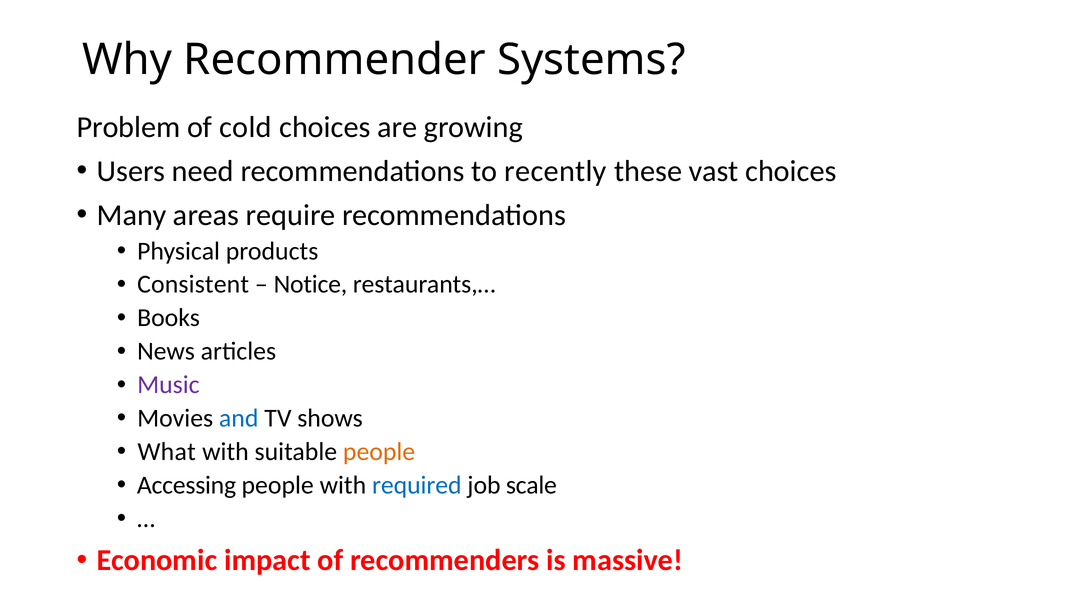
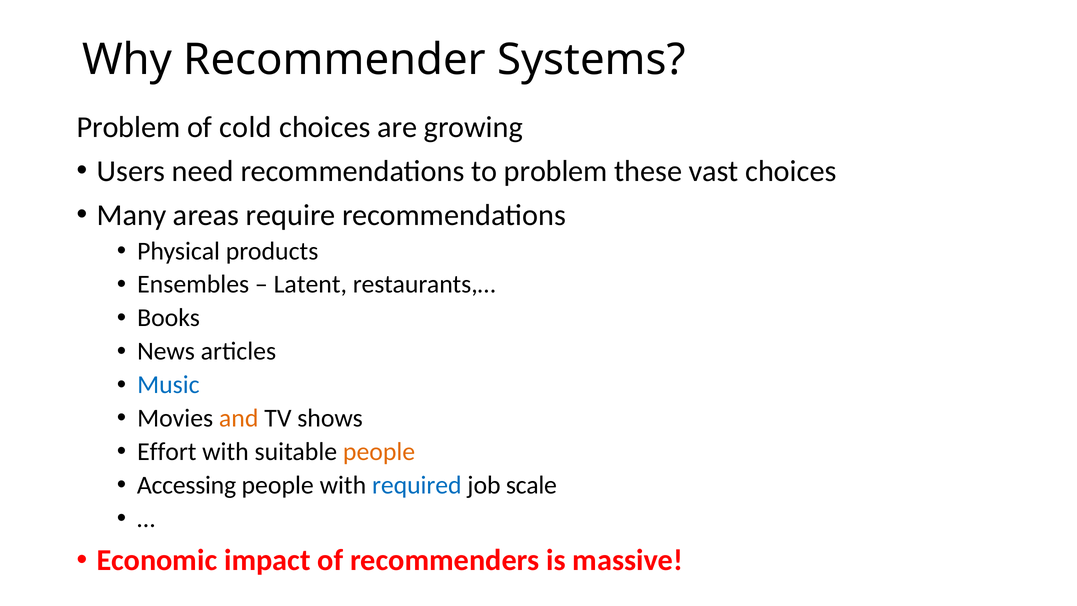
to recently: recently -> problem (556, 171)
Consistent: Consistent -> Ensembles (193, 284)
Notice: Notice -> Latent (310, 284)
Music colour: purple -> blue (168, 385)
and colour: blue -> orange (239, 418)
What: What -> Effort (167, 452)
